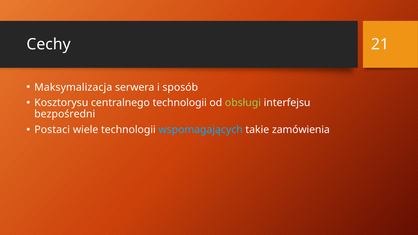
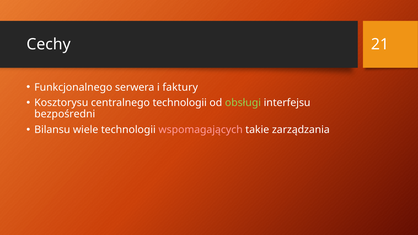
Maksymalizacja: Maksymalizacja -> Funkcjonalnego (73, 87)
sposób: sposób -> faktury (180, 87)
Postaci: Postaci -> Bilansu (52, 130)
wspomagających colour: light blue -> pink (201, 130)
zamówienia: zamówienia -> zarządzania (301, 130)
